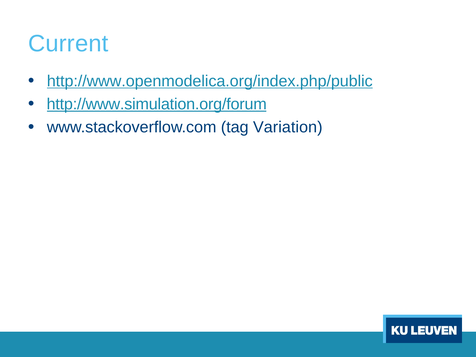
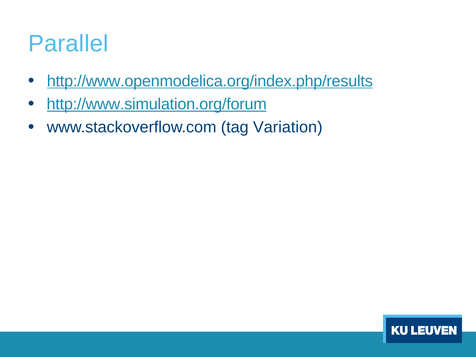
Current: Current -> Parallel (68, 44)
http://www.openmodelica.org/index.php/public: http://www.openmodelica.org/index.php/public -> http://www.openmodelica.org/index.php/results (210, 81)
